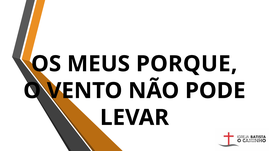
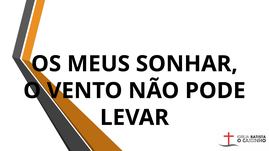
PORQUE: PORQUE -> SONHAR (187, 64)
